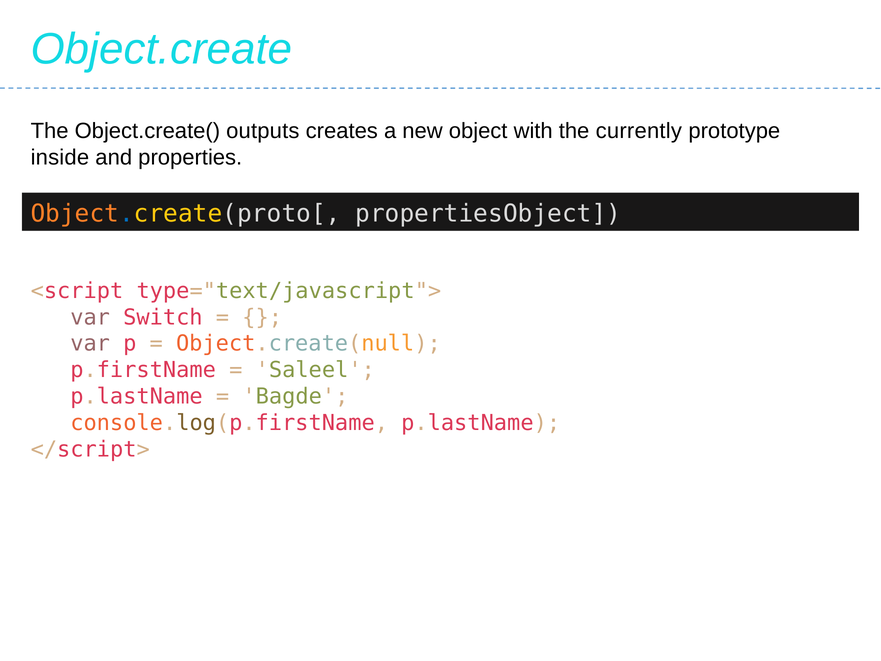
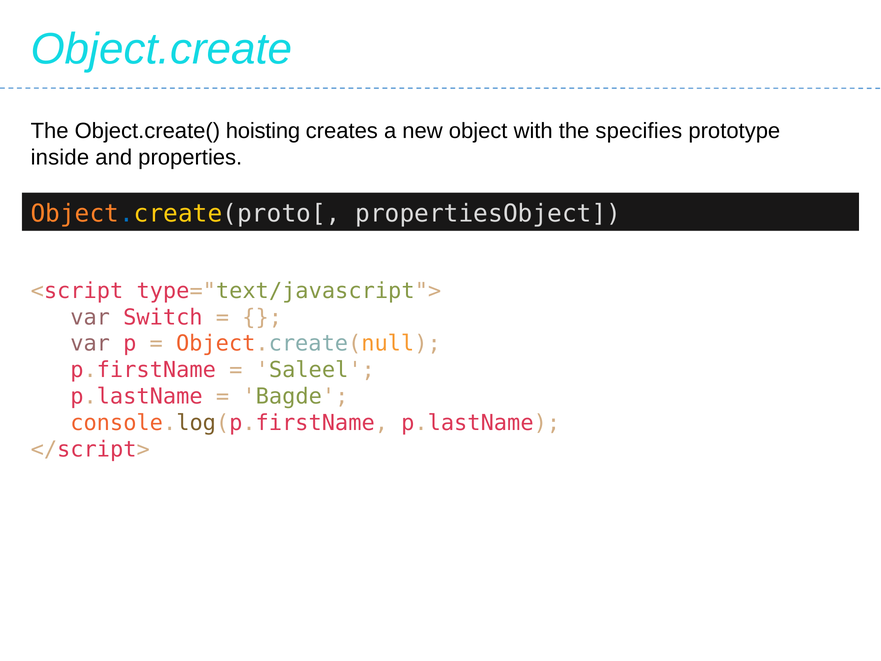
outputs: outputs -> hoisting (263, 131)
currently: currently -> specifies (639, 131)
